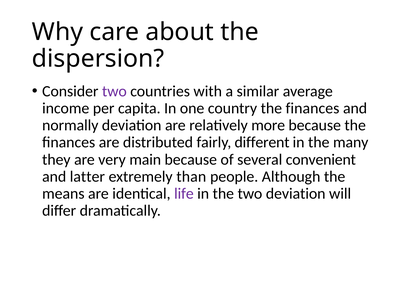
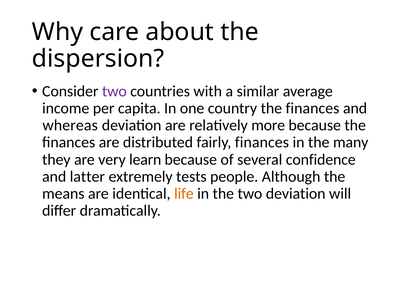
normally: normally -> whereas (70, 126)
fairly different: different -> finances (262, 143)
main: main -> learn (145, 160)
convenient: convenient -> confidence (321, 160)
than: than -> tests (191, 177)
life colour: purple -> orange (184, 194)
